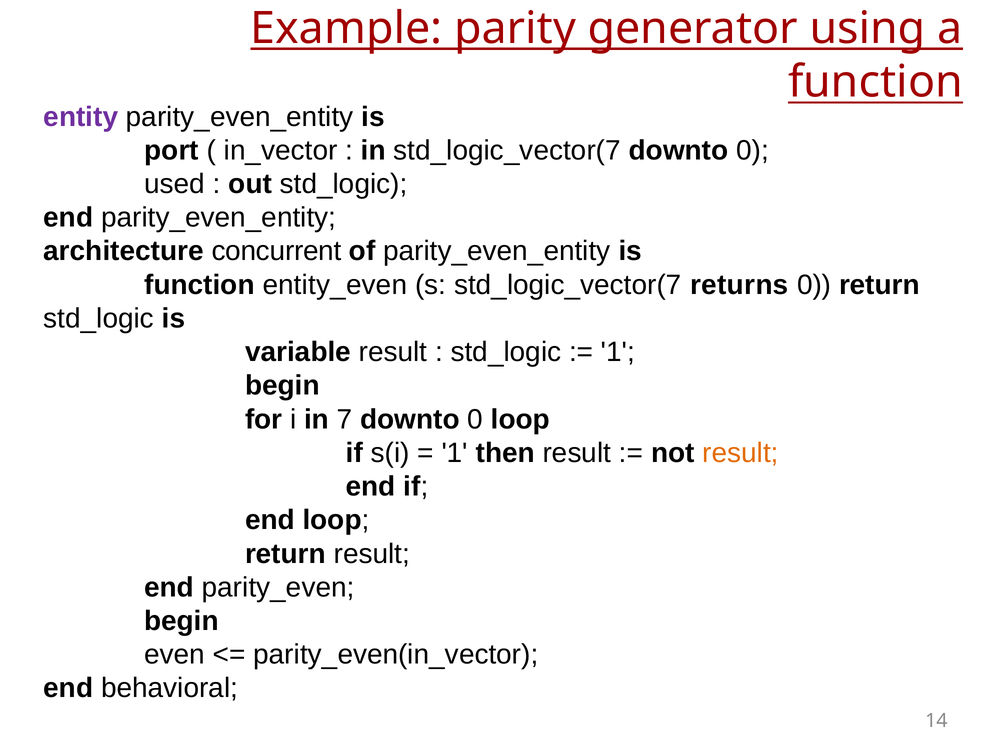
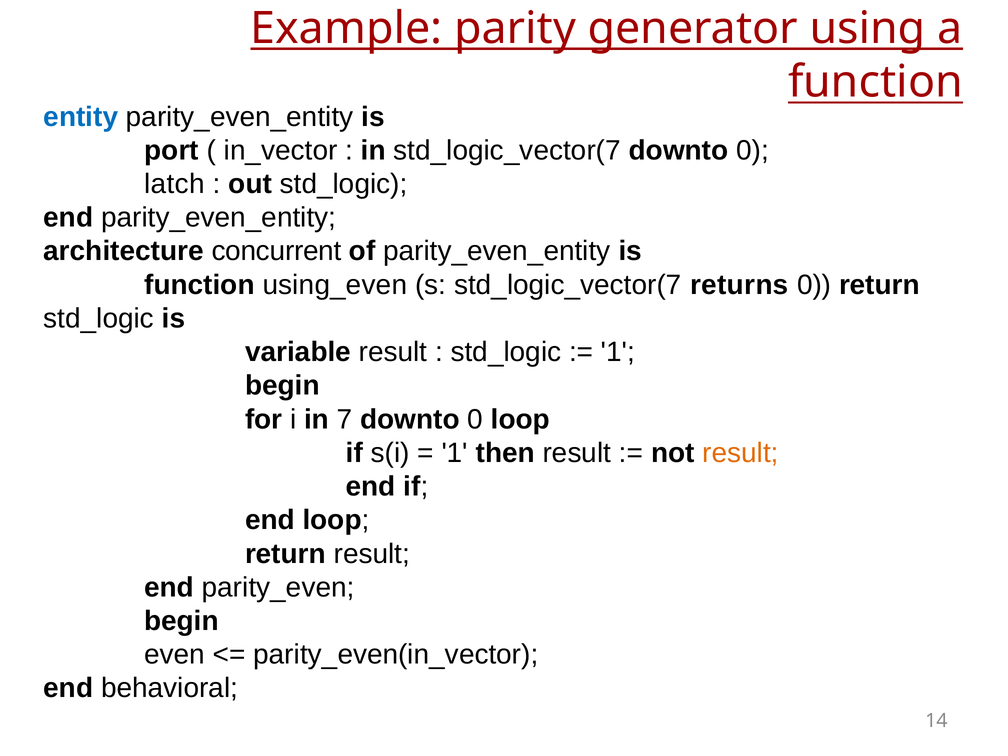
entity colour: purple -> blue (81, 117)
used: used -> latch (175, 184)
entity_even: entity_even -> using_even (335, 285)
